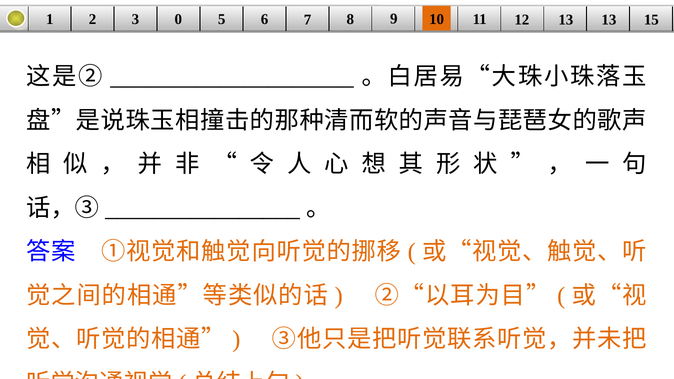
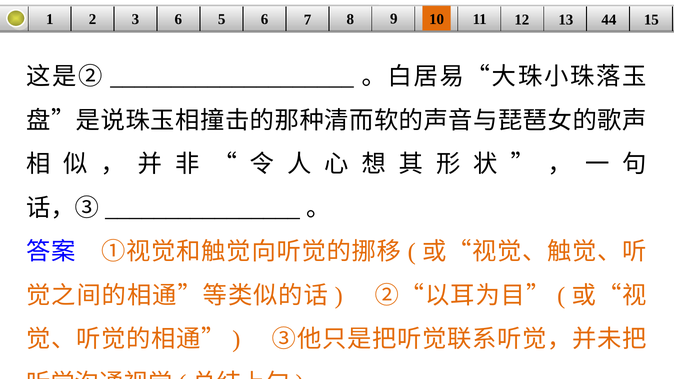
3 0: 0 -> 6 (178, 19)
13 13: 13 -> 44 (609, 20)
